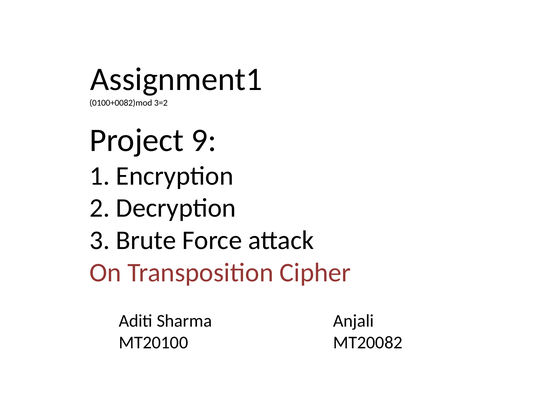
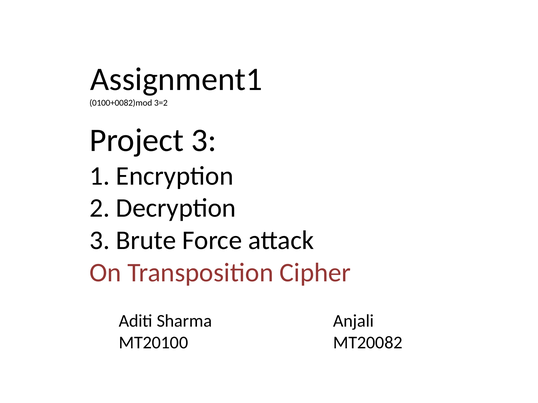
Project 9: 9 -> 3 (204, 141)
